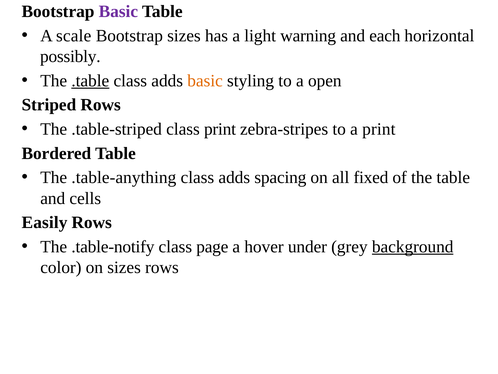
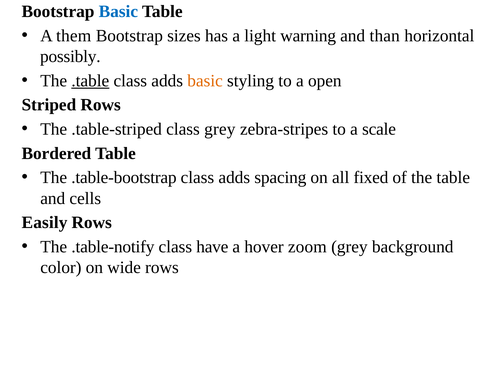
Basic colour: purple -> blue (118, 12)
scale: scale -> them (74, 36)
each: each -> than (385, 36)
class print: print -> grey (220, 129)
a print: print -> scale (379, 129)
.table-anything: .table-anything -> .table-bootstrap (124, 177)
page: page -> have (212, 246)
under: under -> zoom (307, 246)
background underline: present -> none (413, 246)
on sizes: sizes -> wide (124, 267)
